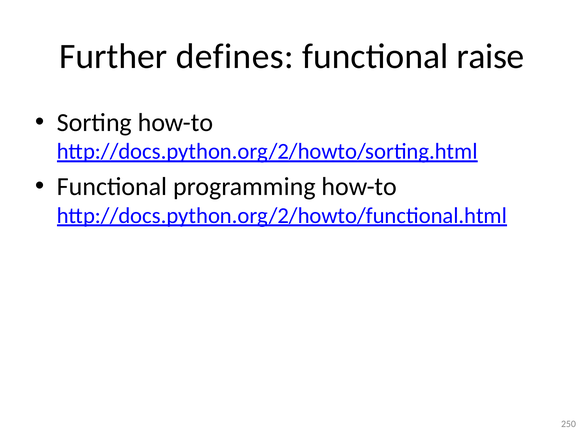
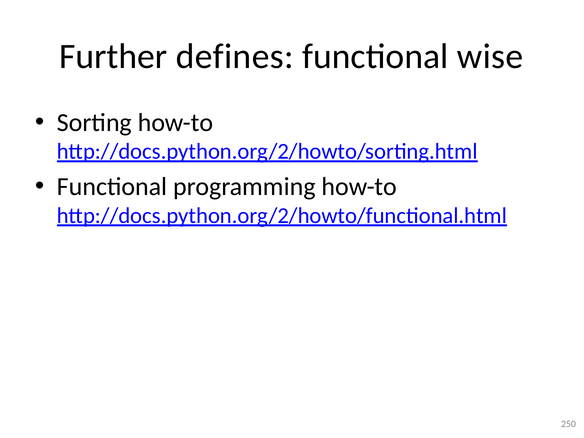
raise: raise -> wise (490, 57)
